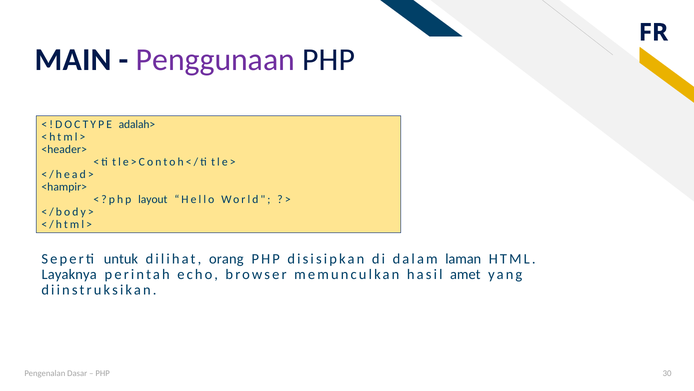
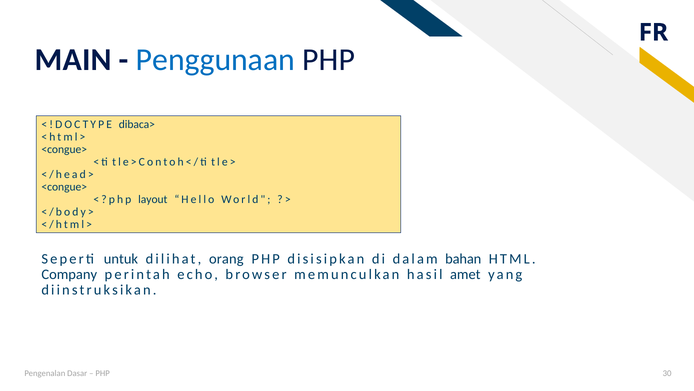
Penggunaan colour: purple -> blue (215, 60)
adalah>: adalah> -> dibaca> (137, 124)
<header>: <header> -> <congue> (64, 149)
<hampir>: <hampir> -> <congue> (64, 187)
laman: laman -> bahan (463, 258)
Layaknya: Layaknya -> Company (69, 274)
